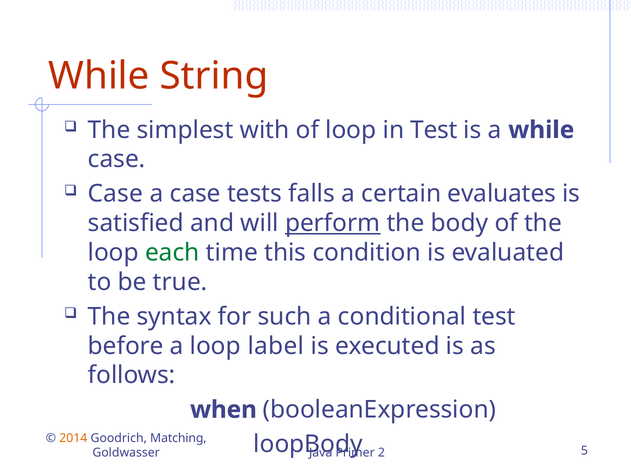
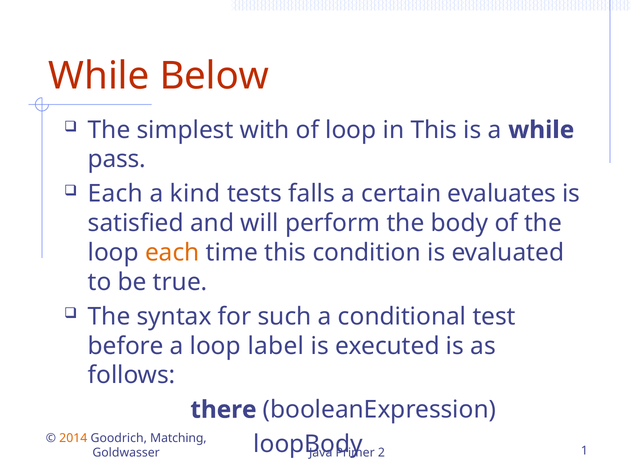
String: String -> Below (214, 76)
in Test: Test -> This (434, 130)
case: case -> pass (117, 159)
Case: Case -> Each (115, 194)
a case: case -> kind (195, 194)
perform underline: present -> none (333, 223)
each colour: green -> orange (172, 253)
when: when -> there (223, 410)
5: 5 -> 1 (584, 451)
